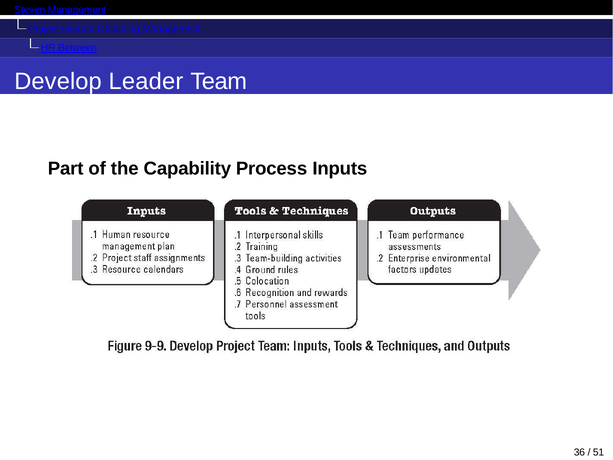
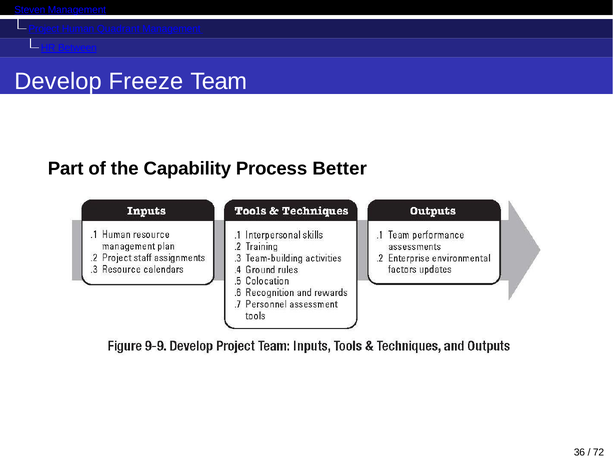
Obtaining: Obtaining -> Quadrant (118, 29)
Leader: Leader -> Freeze (146, 81)
Inputs: Inputs -> Better (340, 169)
51: 51 -> 72 (598, 453)
